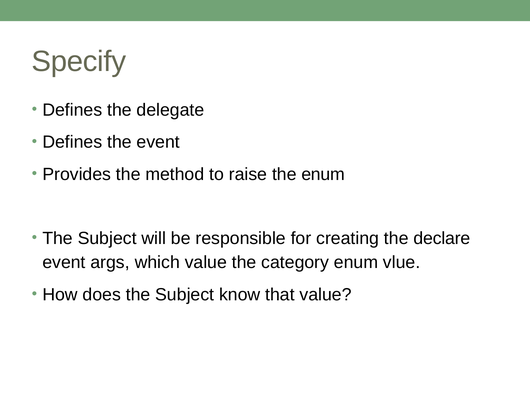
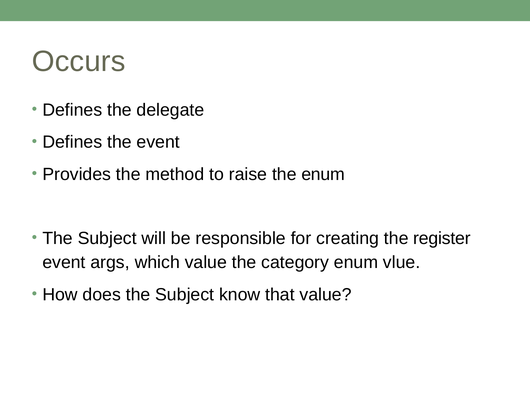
Specify: Specify -> Occurs (79, 62)
declare: declare -> register (442, 239)
